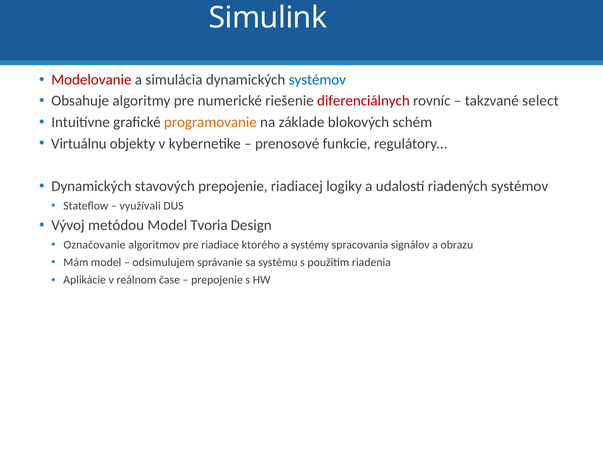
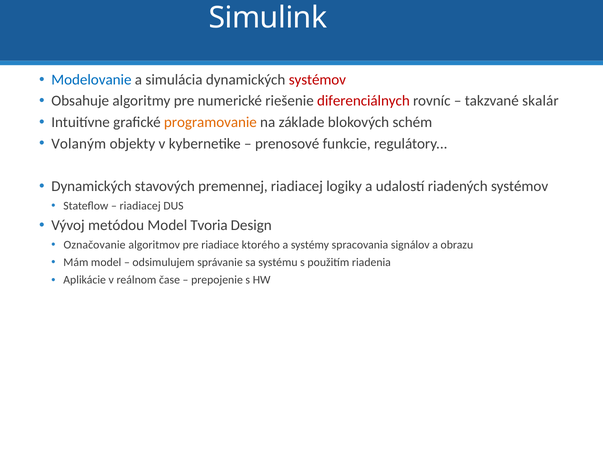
Modelovanie colour: red -> blue (91, 80)
systémov colour: blue -> red (317, 80)
select: select -> skalár (540, 101)
Virtuálnu: Virtuálnu -> Volaným (79, 144)
stavových prepojenie: prepojenie -> premennej (233, 186)
využívali: využívali -> riadiacej (140, 206)
